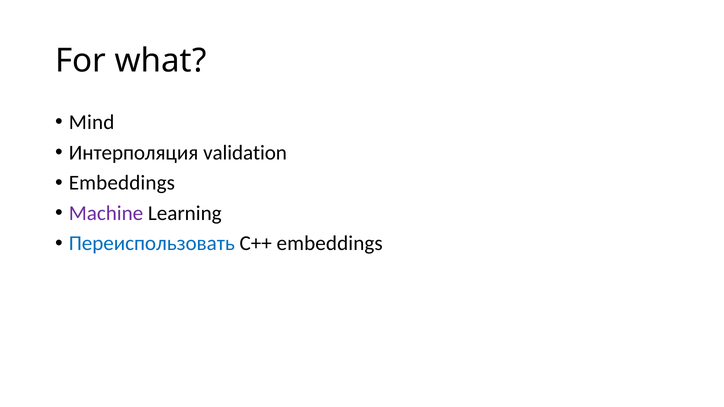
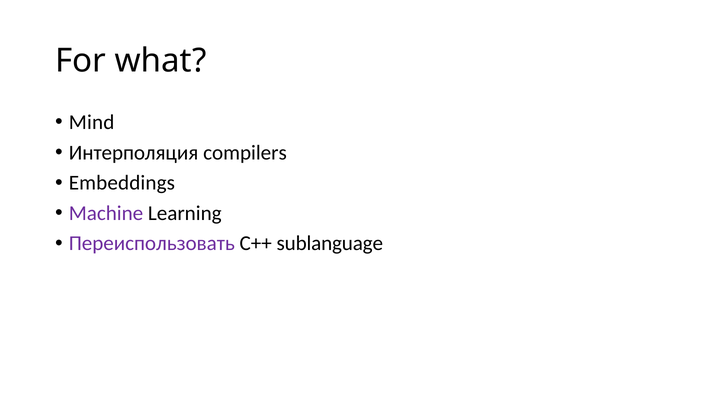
validation: validation -> compilers (245, 153)
Переиспользовать colour: blue -> purple (152, 244)
С++ embeddings: embeddings -> sublanguage (330, 244)
